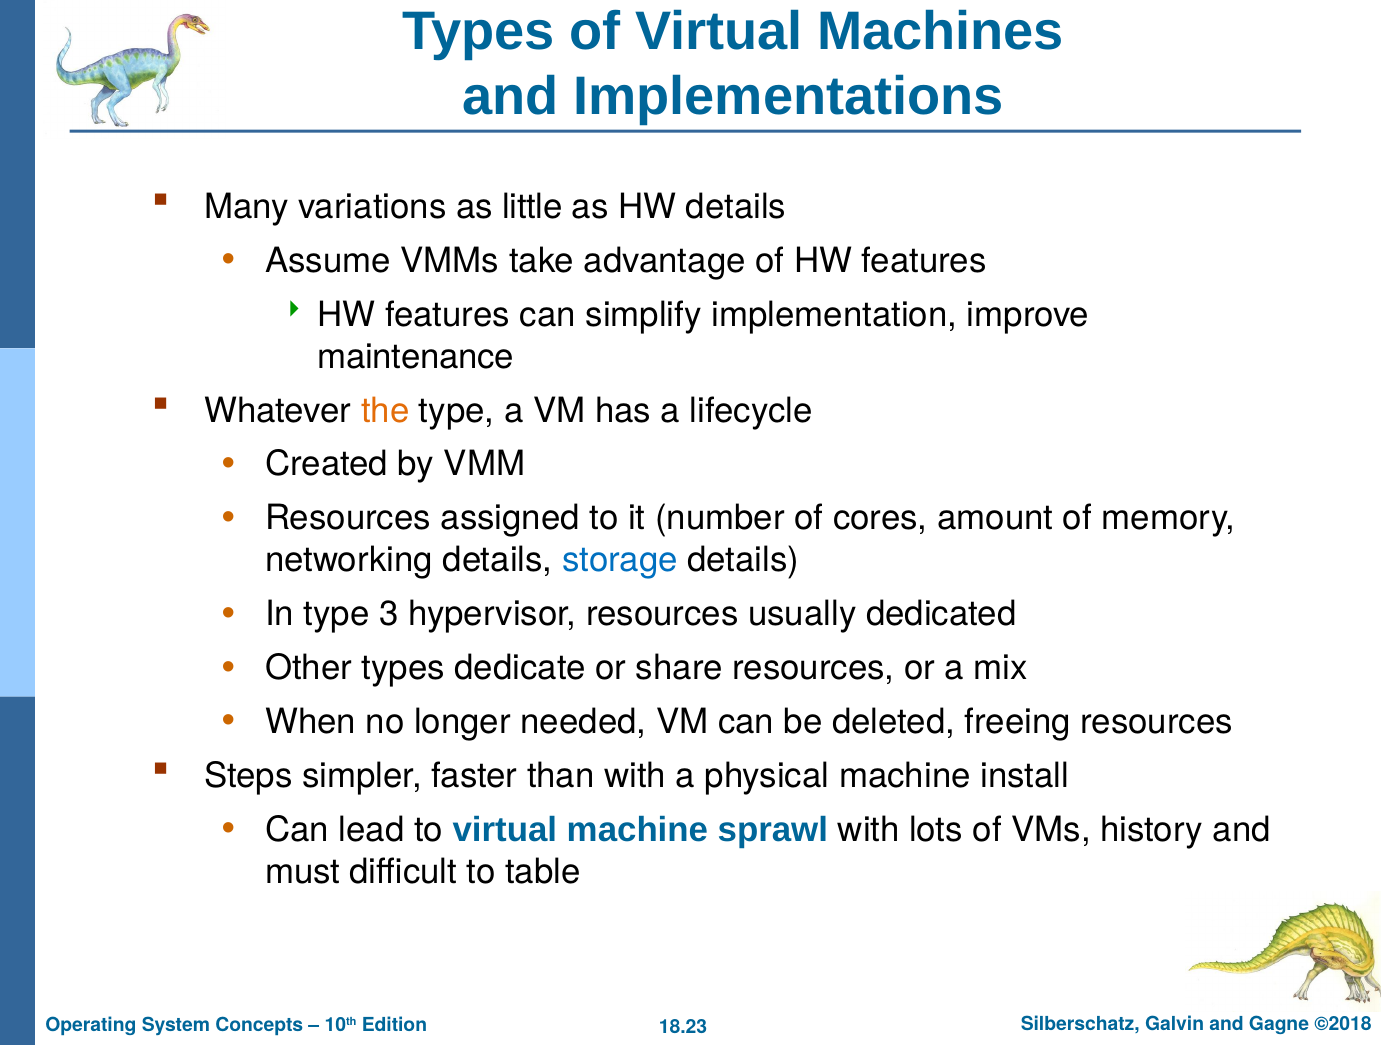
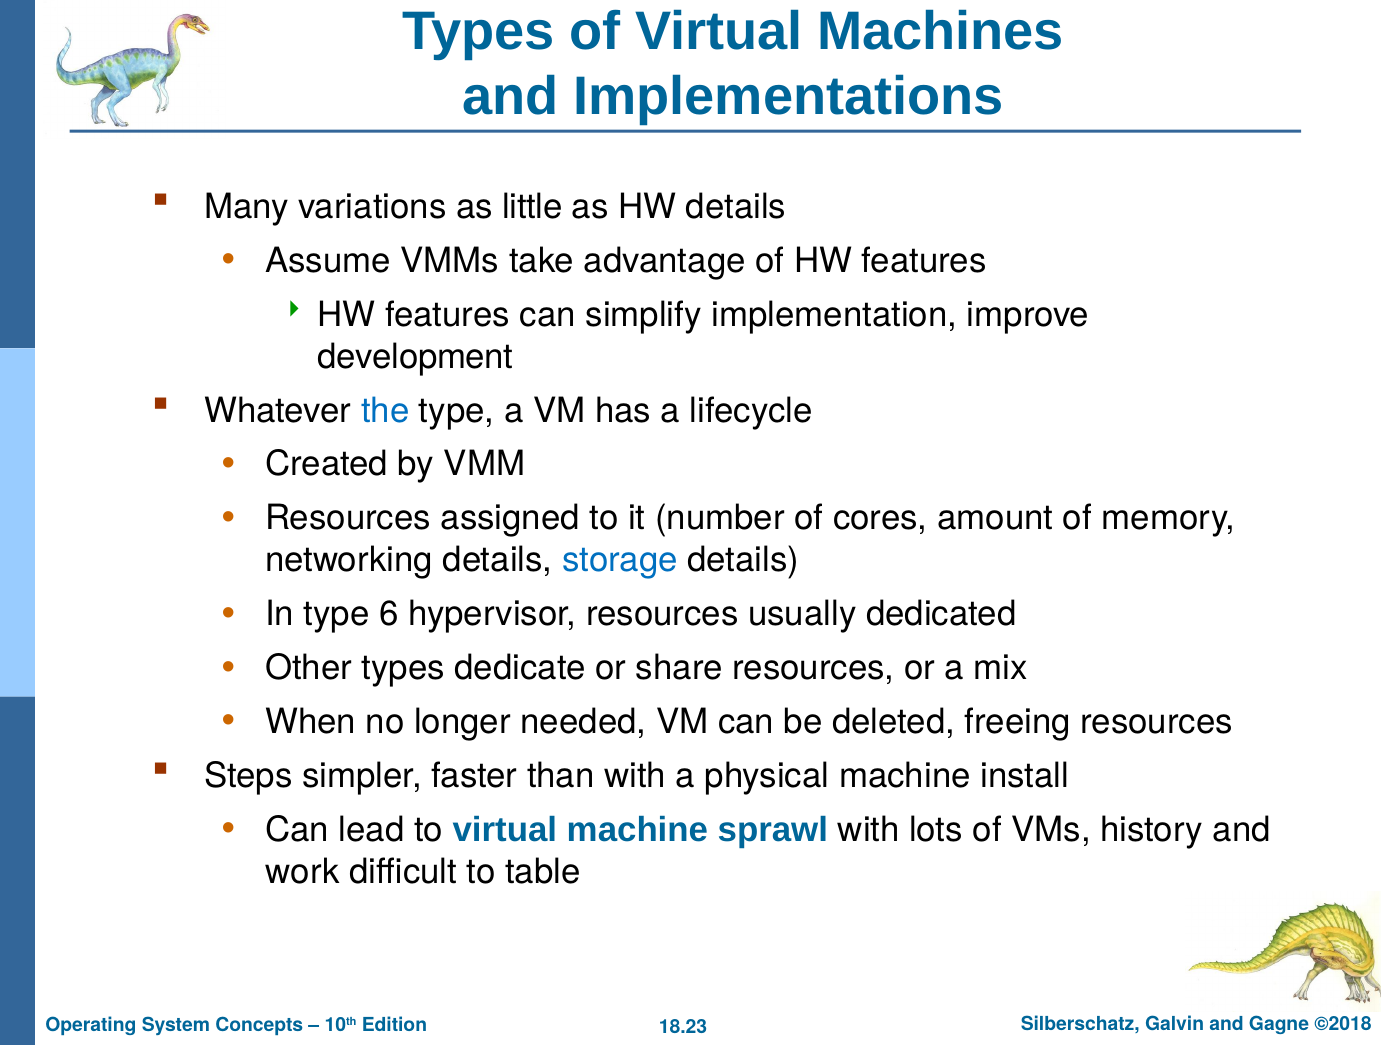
maintenance: maintenance -> development (416, 357)
the colour: orange -> blue (385, 411)
3: 3 -> 6 (389, 615)
must: must -> work (302, 872)
